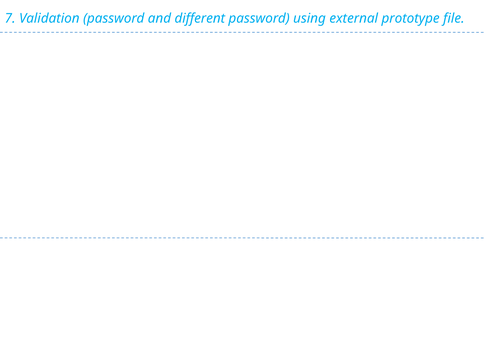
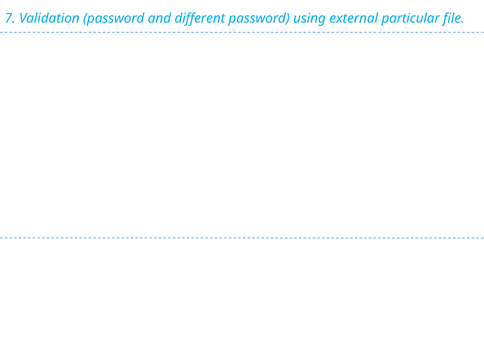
prototype: prototype -> particular (411, 18)
